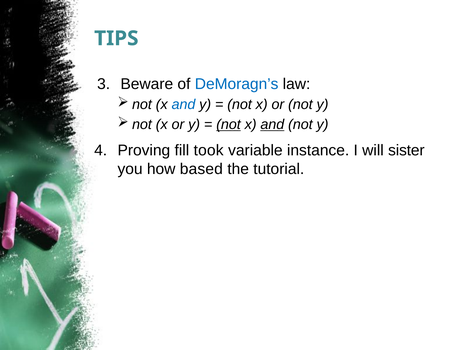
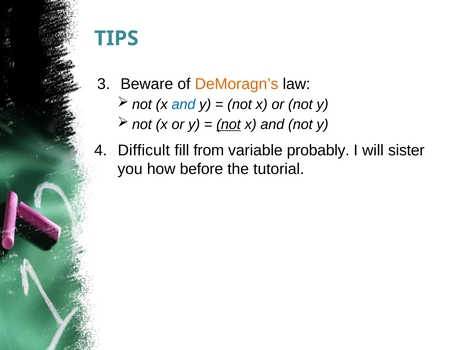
DeMoragn’s colour: blue -> orange (237, 84)
and underline: present -> none (272, 125)
Proving: Proving -> Difficult (144, 150)
took: took -> from (209, 150)
instance: instance -> probably (318, 150)
based: based -> before (201, 169)
